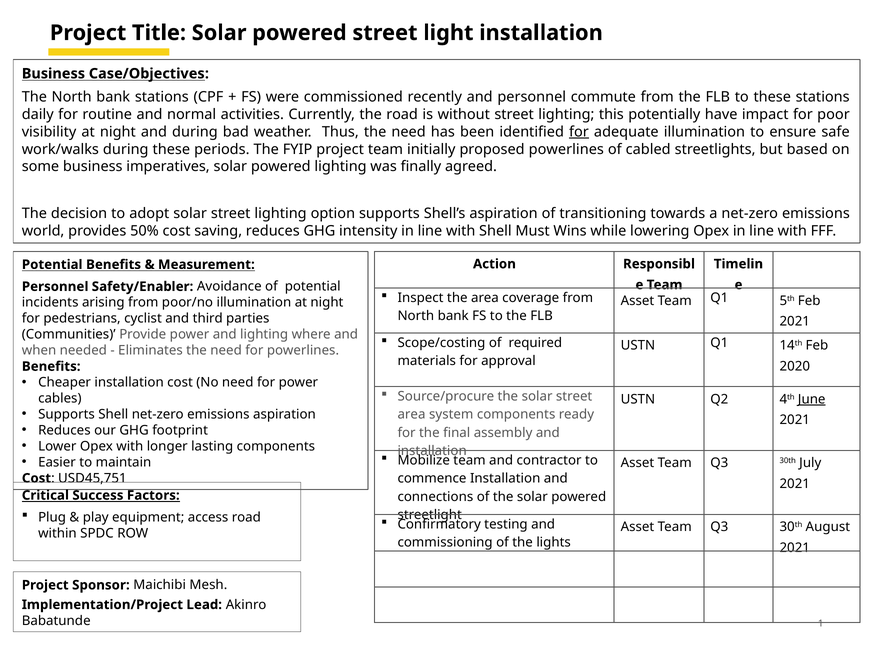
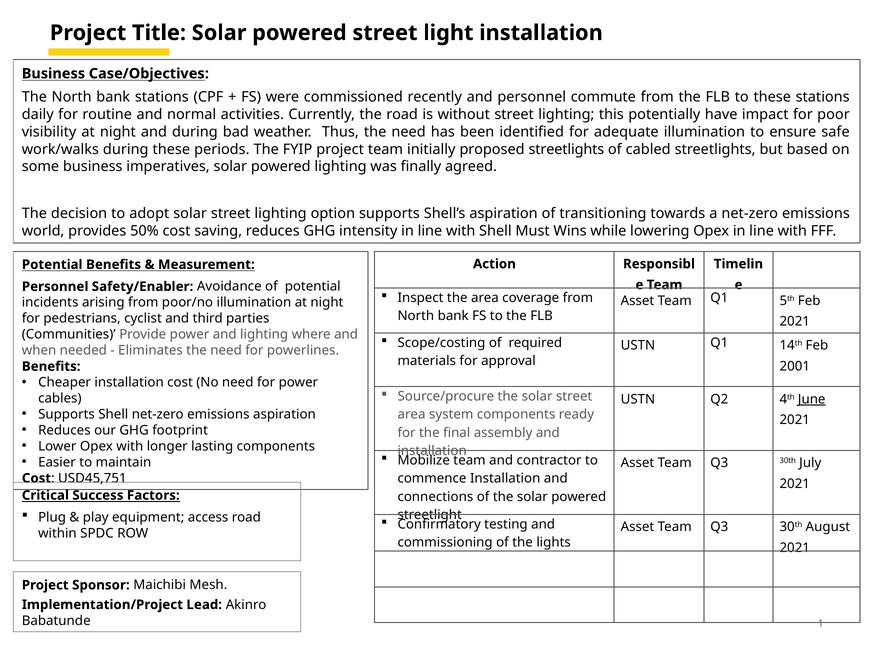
for underline: present -> none (579, 132)
proposed powerlines: powerlines -> streetlights (566, 149)
2020: 2020 -> 2001 (795, 366)
